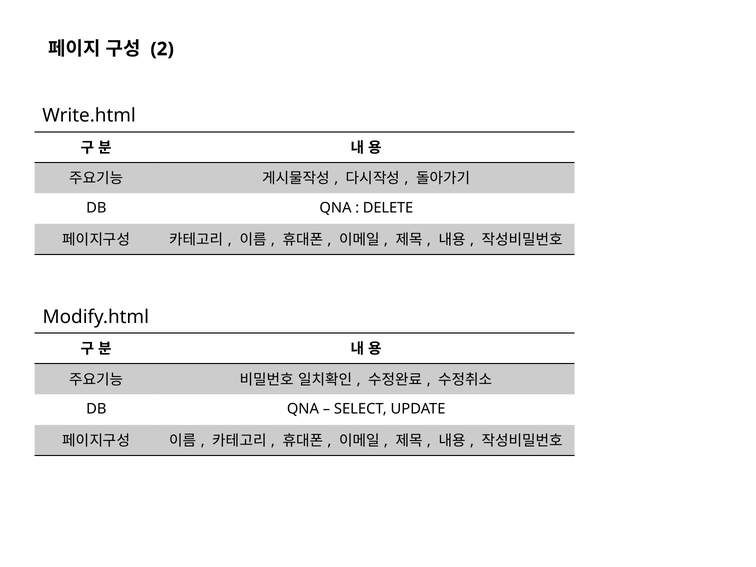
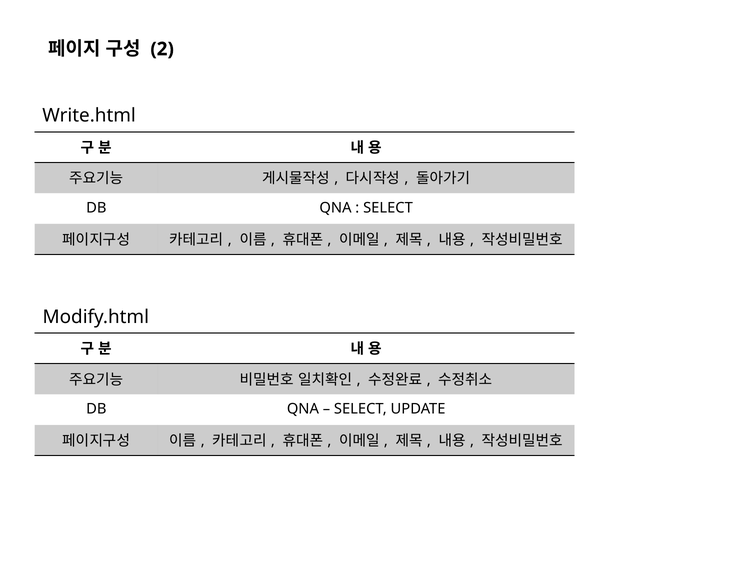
DELETE: DELETE -> SELECT (388, 208)
